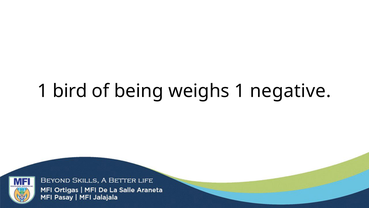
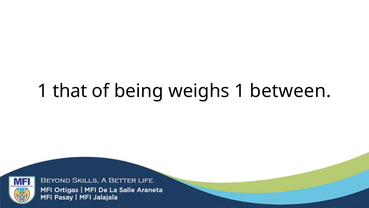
bird: bird -> that (70, 91)
negative: negative -> between (290, 91)
